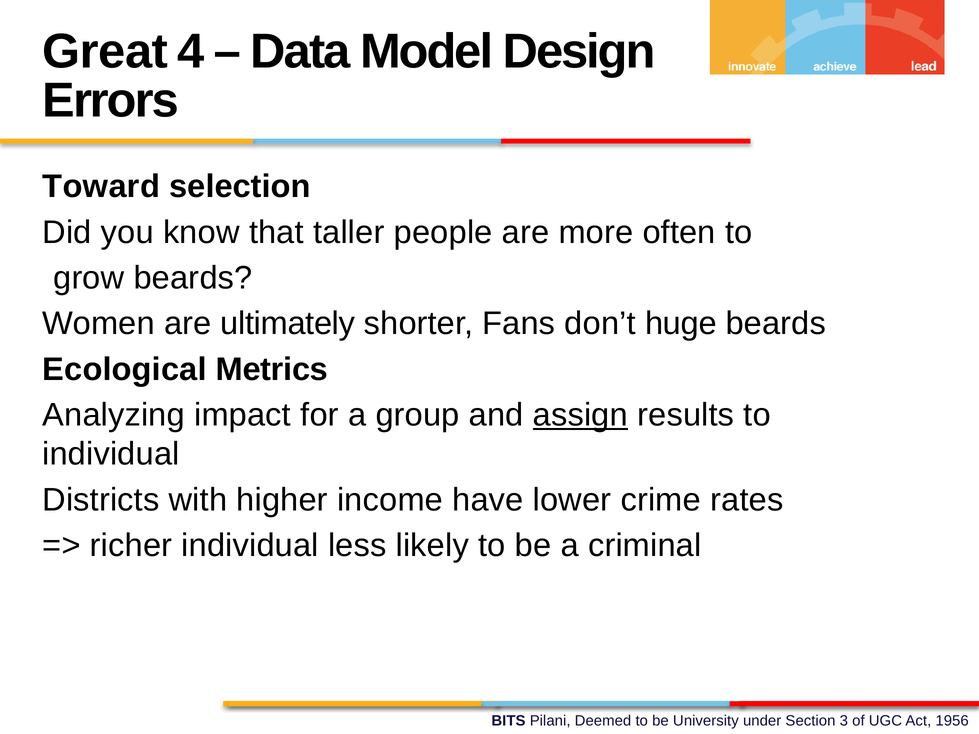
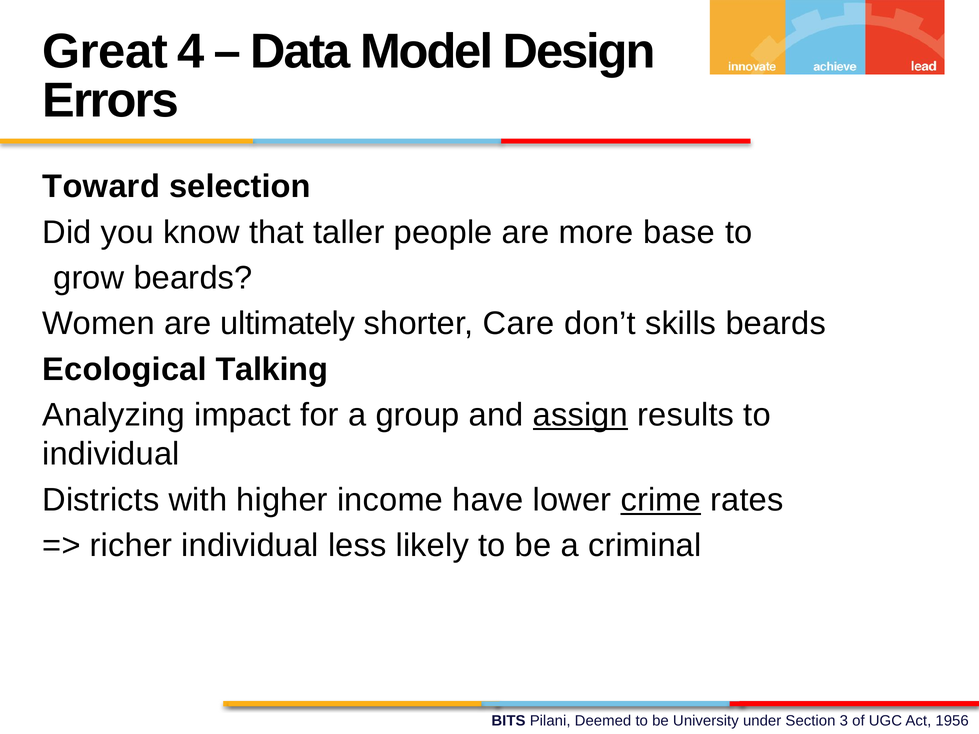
often: often -> base (679, 232)
Fans: Fans -> Care (519, 324)
huge: huge -> skills (681, 324)
Metrics: Metrics -> Talking (272, 369)
crime underline: none -> present (661, 500)
